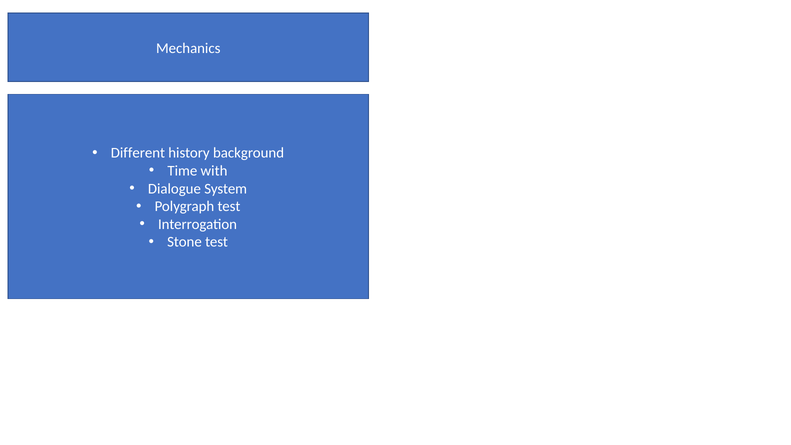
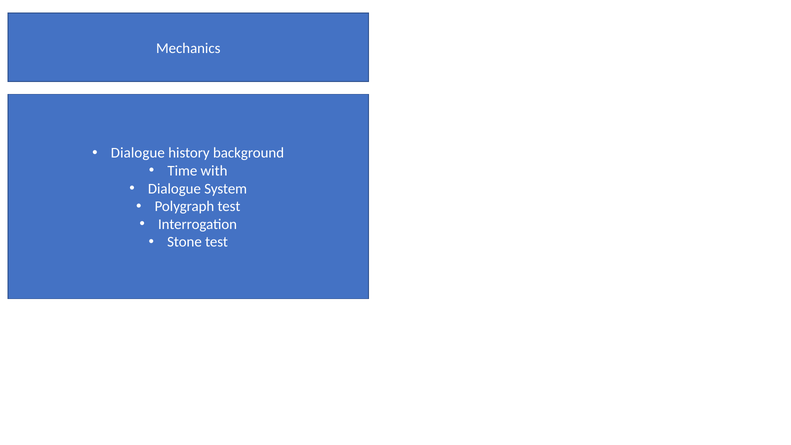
Different: Different -> Dialogue (138, 153)
